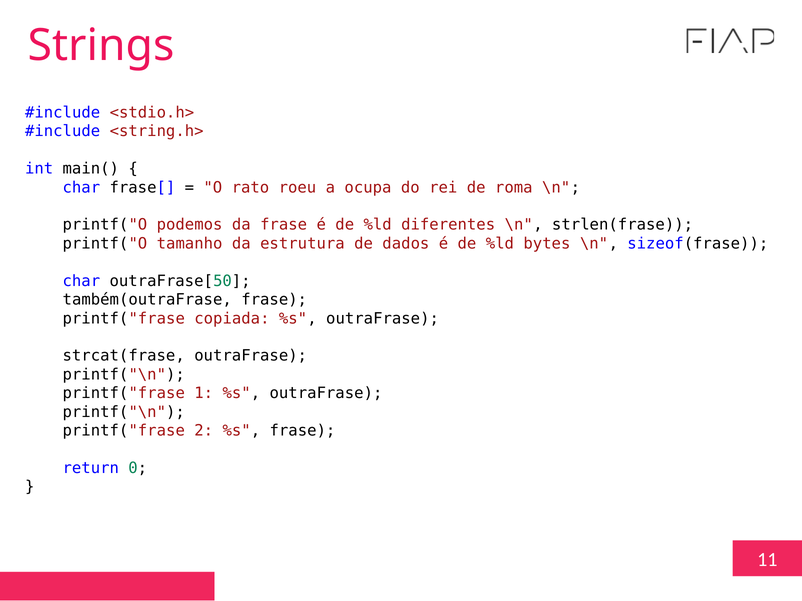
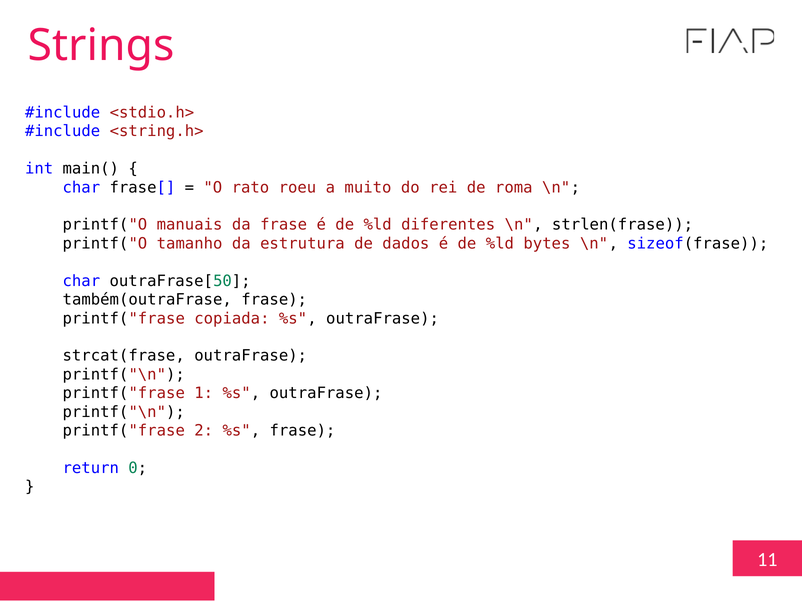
ocupa: ocupa -> muito (368, 188)
podemos: podemos -> manuais (190, 225)
